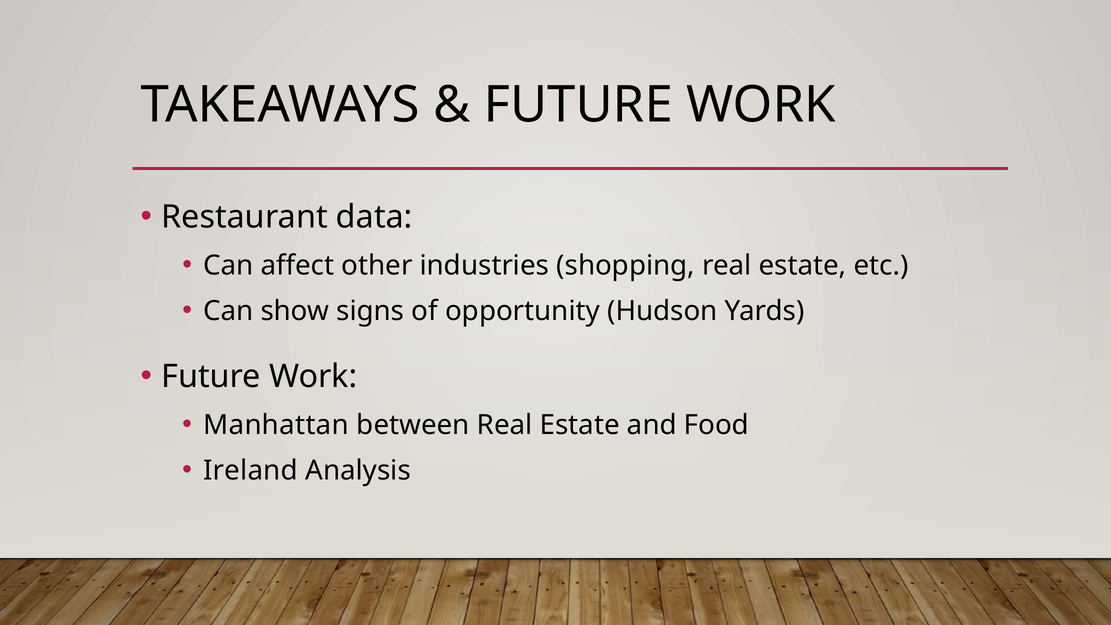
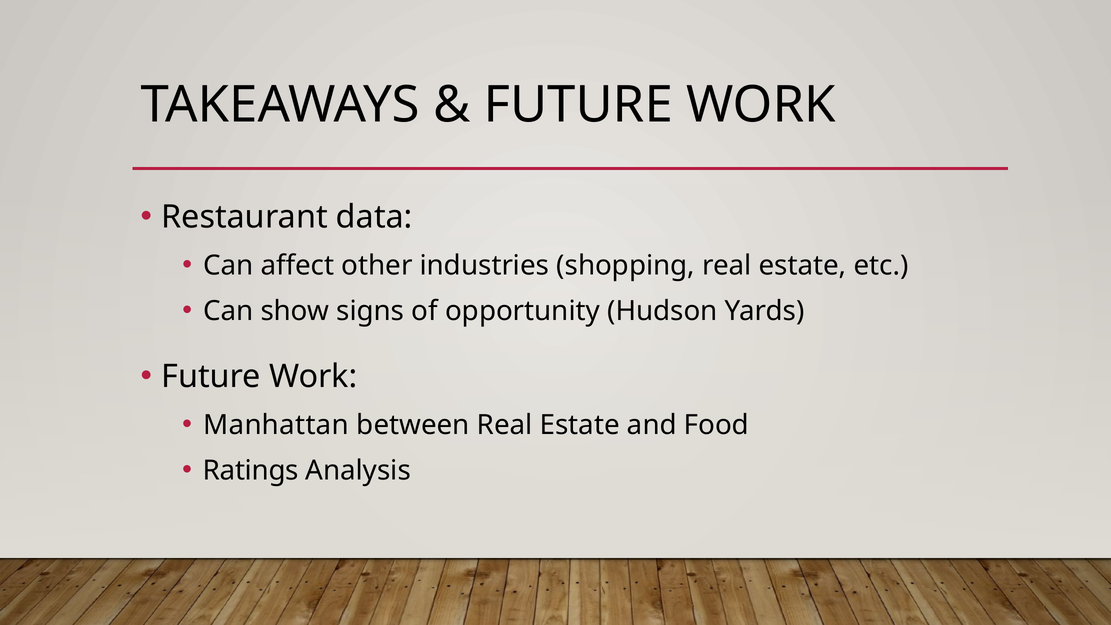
Ireland: Ireland -> Ratings (251, 471)
